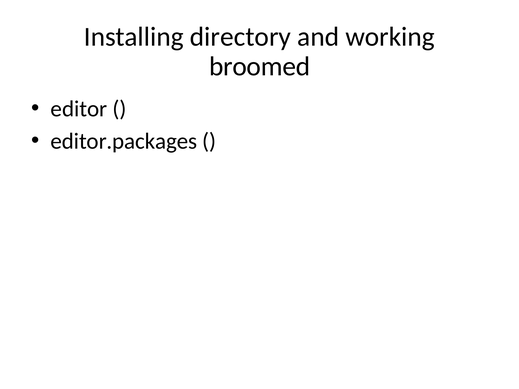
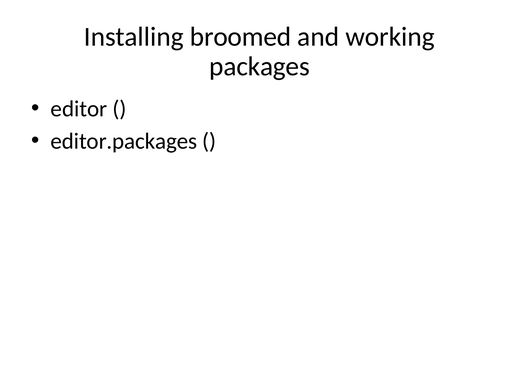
directory: directory -> broomed (241, 37)
broomed: broomed -> packages (260, 66)
